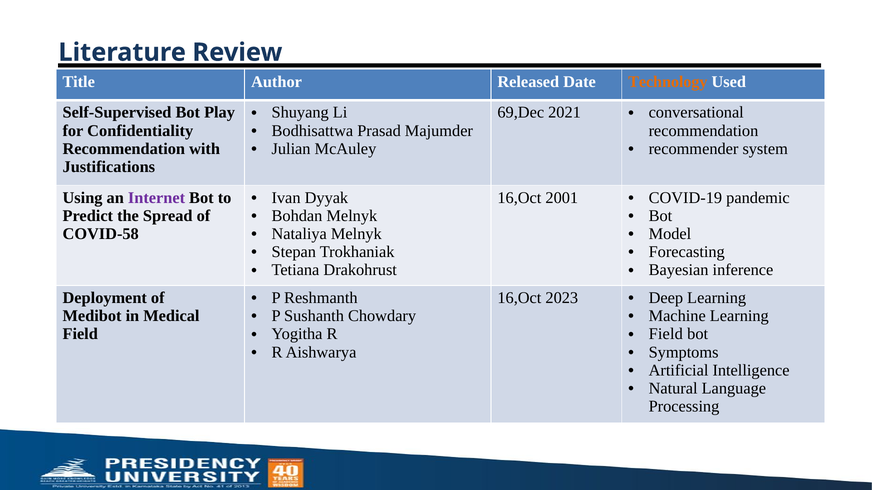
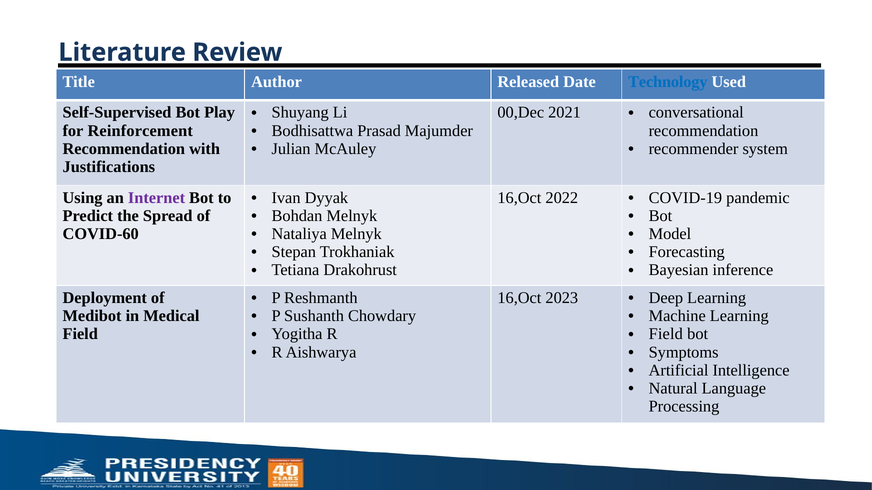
Technology colour: orange -> blue (668, 82)
69,Dec: 69,Dec -> 00,Dec (521, 113)
Confidentiality: Confidentiality -> Reinforcement (140, 131)
2001: 2001 -> 2022 (562, 198)
COVID-58: COVID-58 -> COVID-60 (101, 234)
